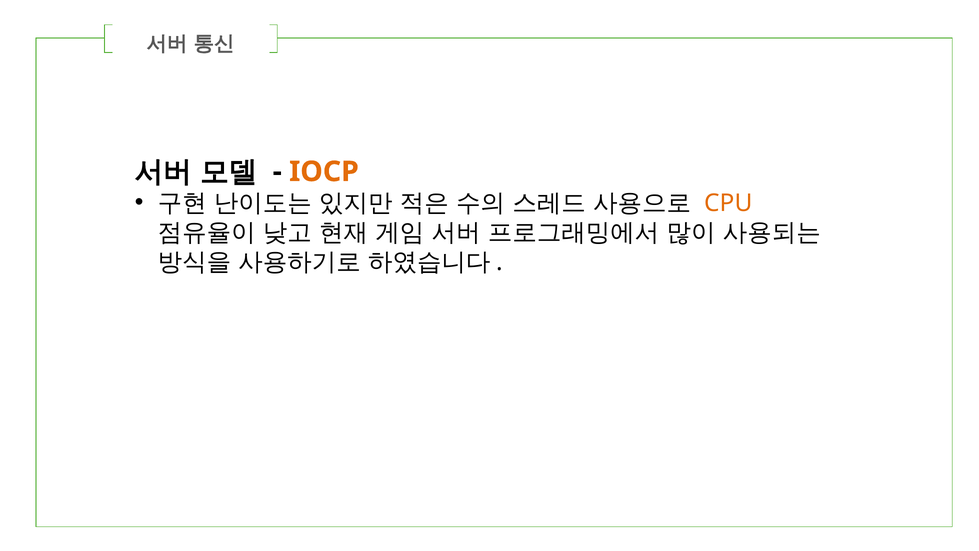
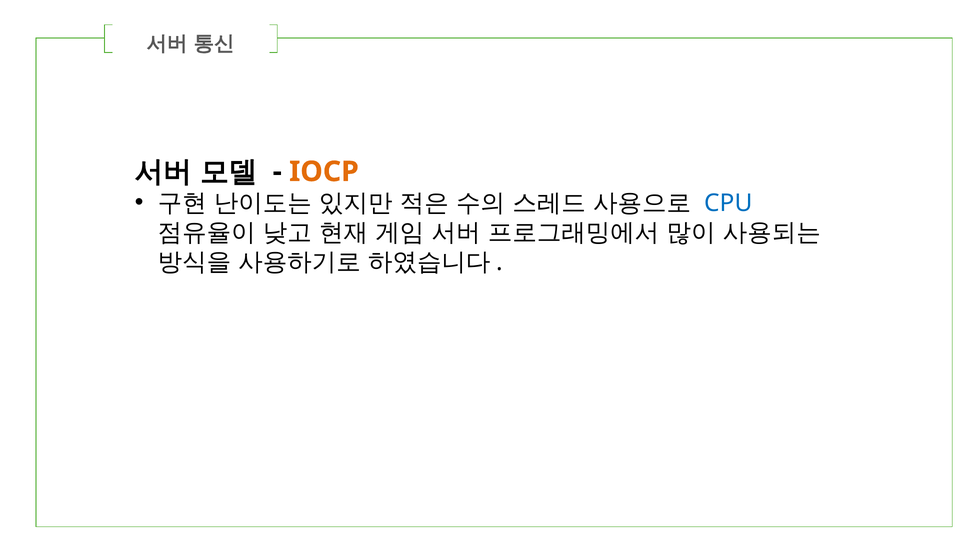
CPU colour: orange -> blue (728, 203)
